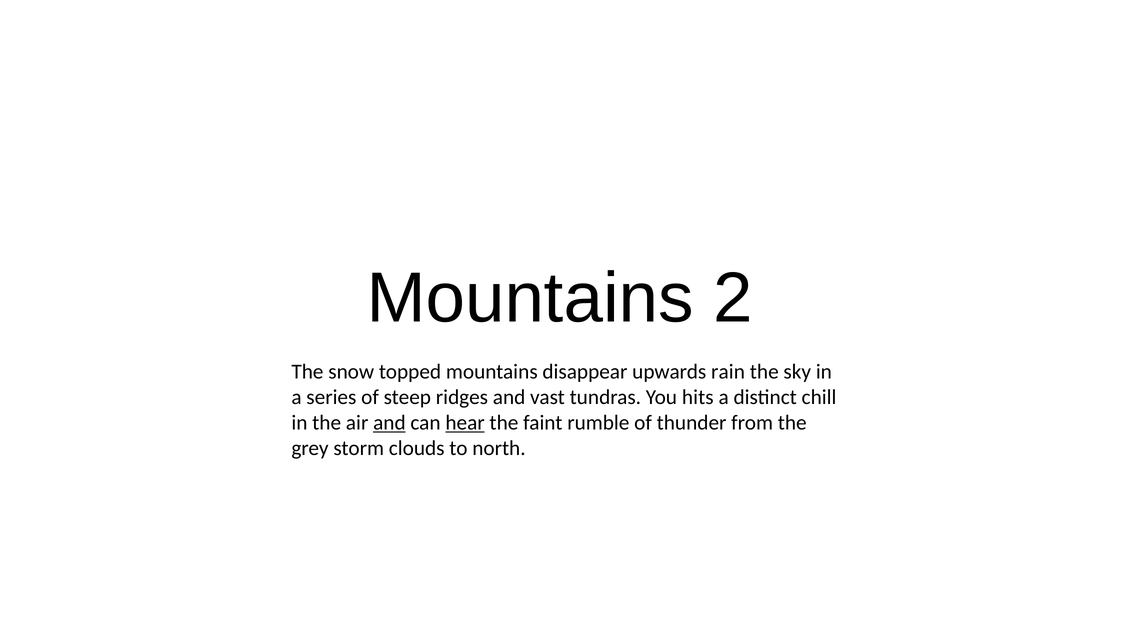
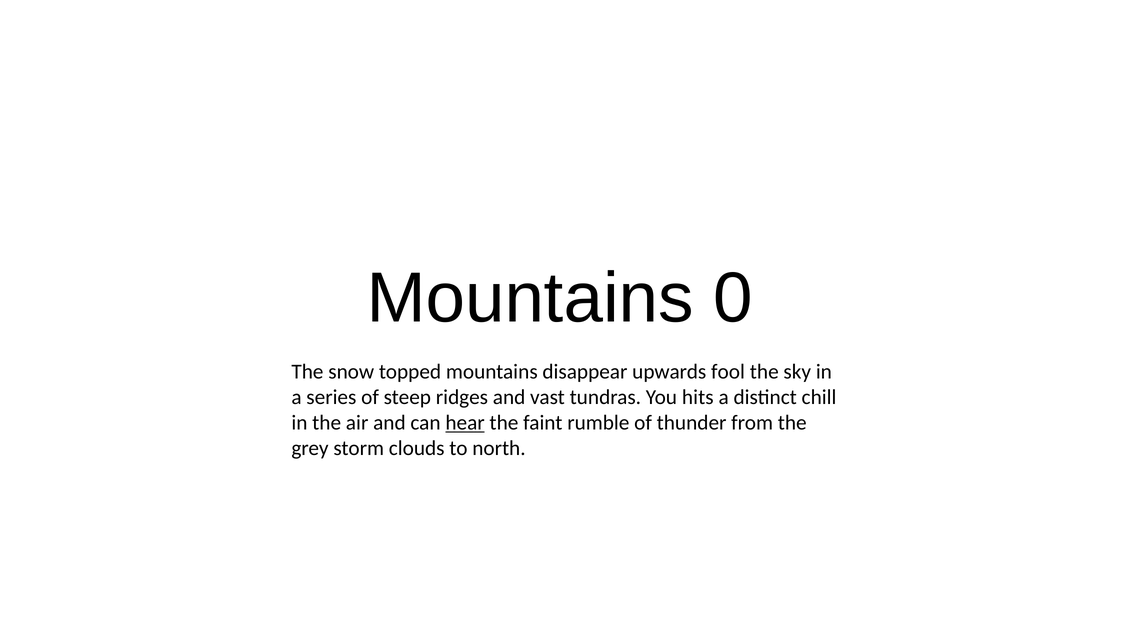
2: 2 -> 0 (733, 299)
rain: rain -> fool (728, 372)
and underline: present -> none (389, 423)
